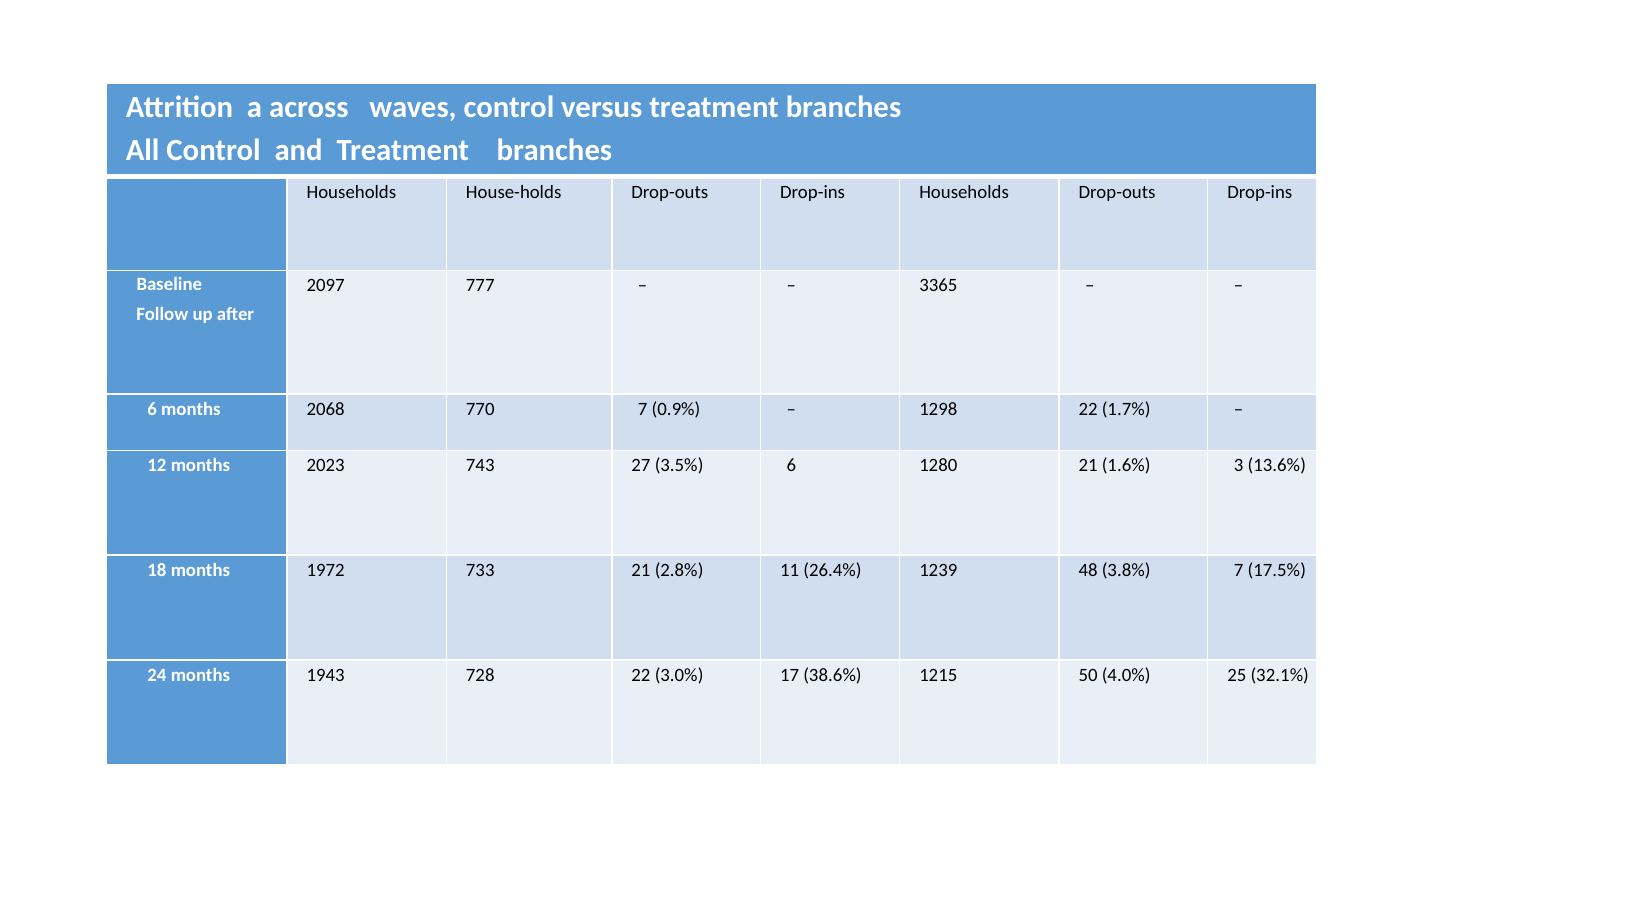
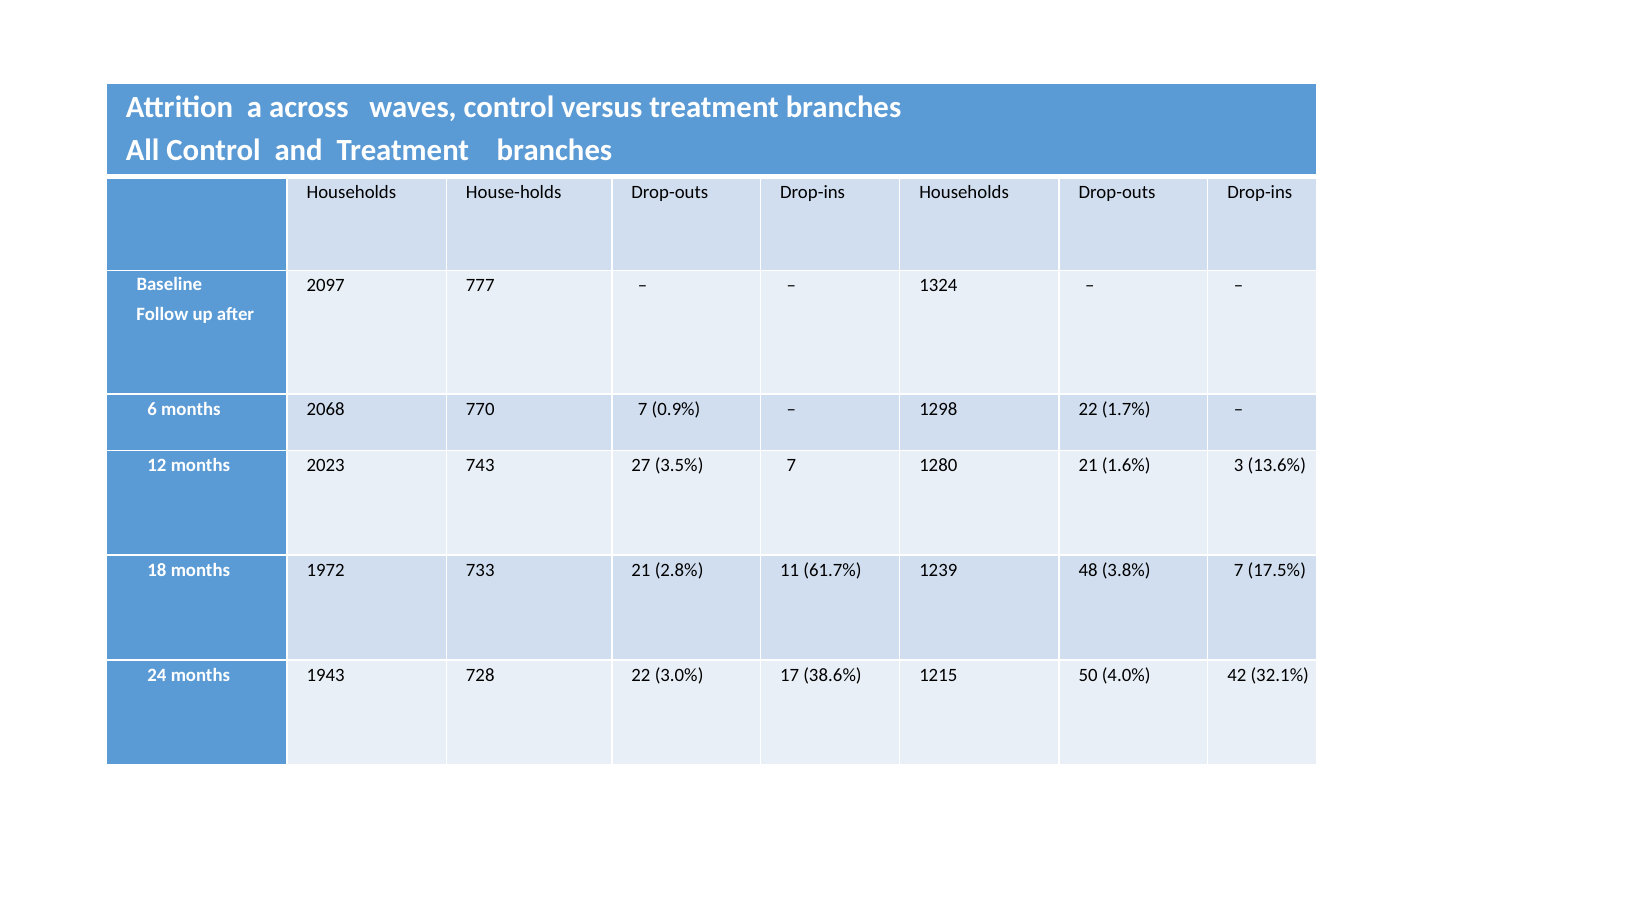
3365: 3365 -> 1324 (938, 286)
3.5% 6: 6 -> 7 (791, 465)
26.4%: 26.4% -> 61.7% (833, 570)
25: 25 -> 42 (1237, 675)
